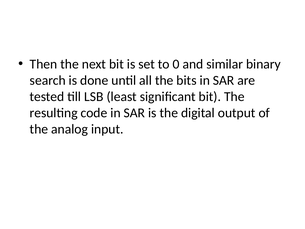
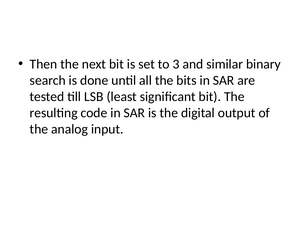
0: 0 -> 3 (176, 64)
